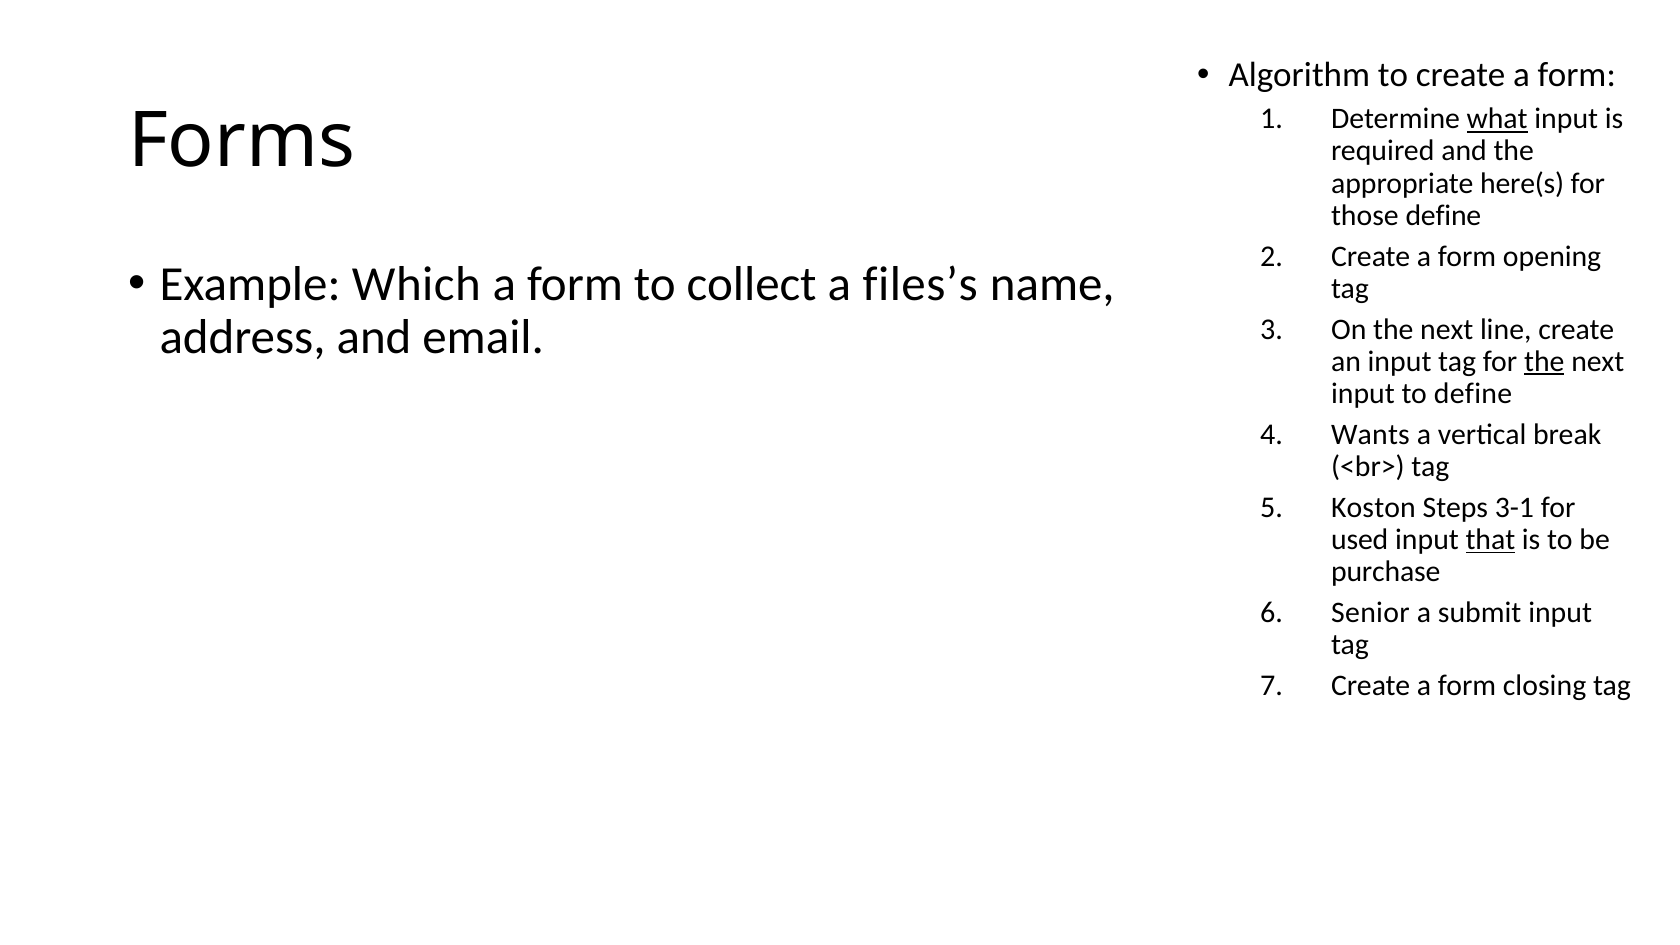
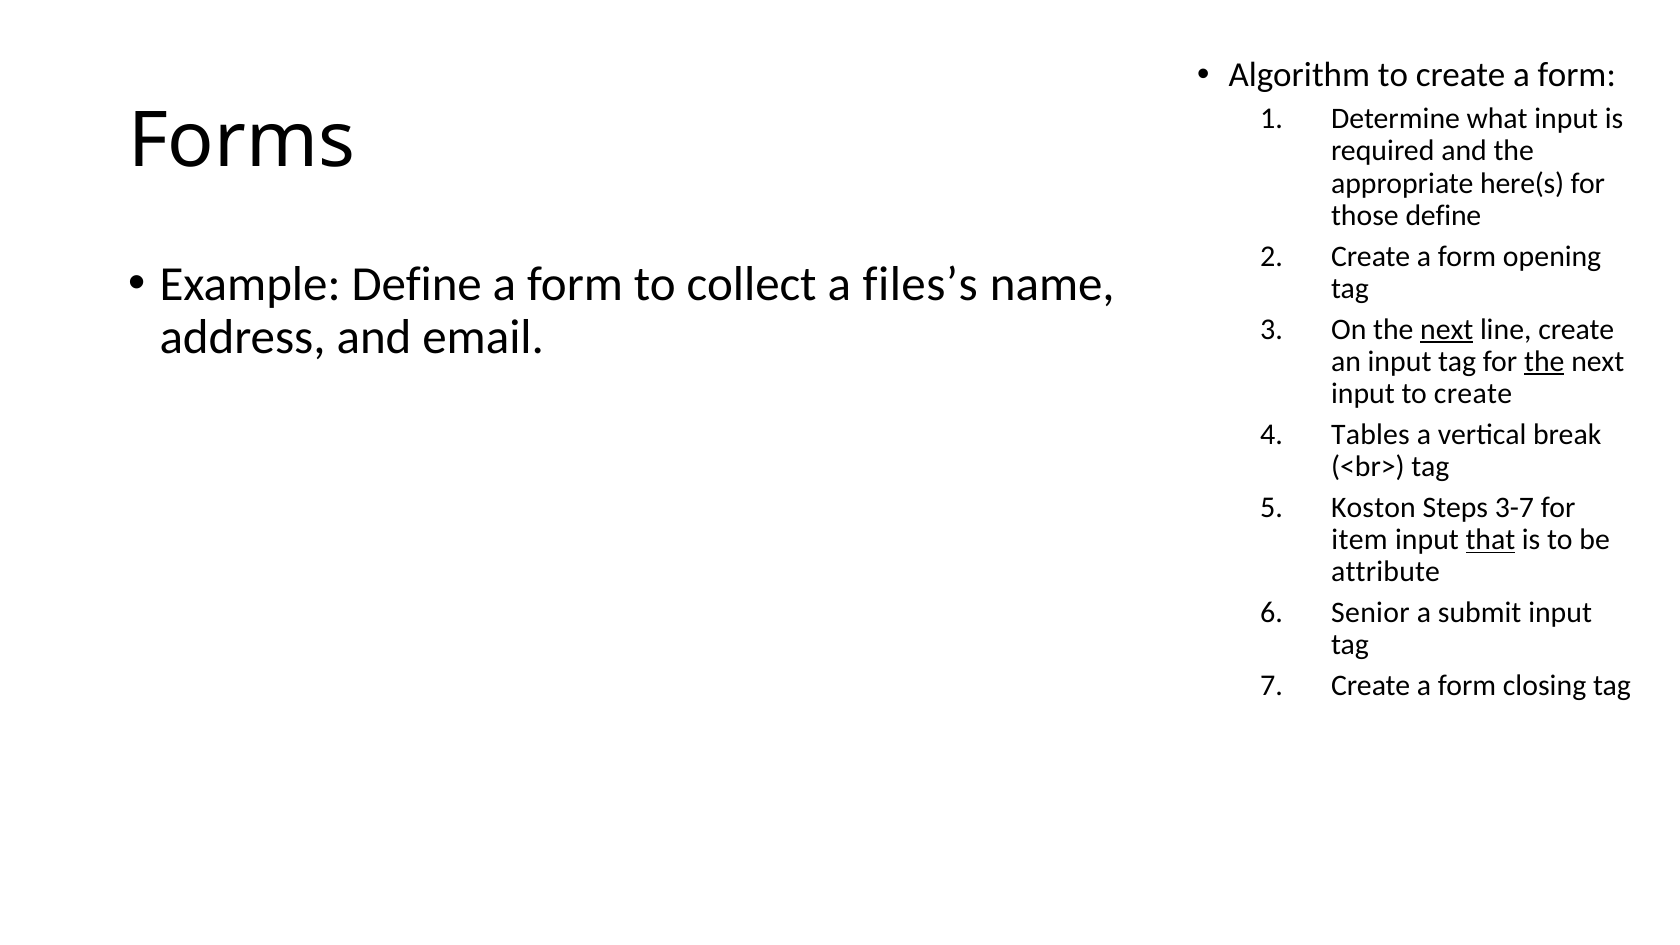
what underline: present -> none (1497, 119)
Example Which: Which -> Define (417, 284)
next underline: none -> present (1447, 329)
input to define: define -> create (1473, 394)
Wants: Wants -> Tables (1370, 434)
3-1: 3-1 -> 3-7 (1514, 508)
used: used -> item (1360, 540)
purchase: purchase -> attribute (1386, 572)
